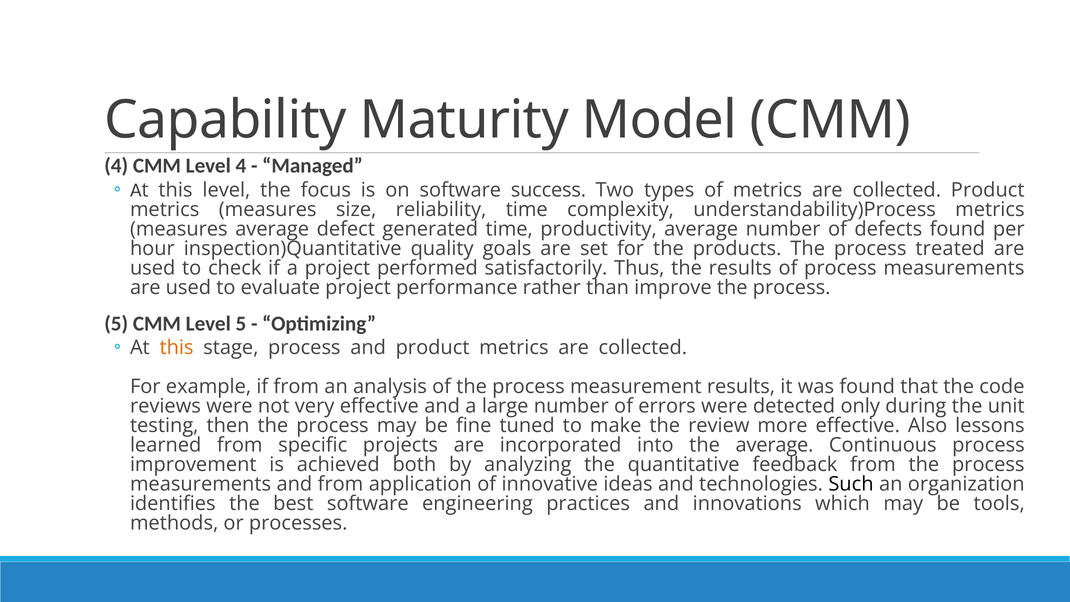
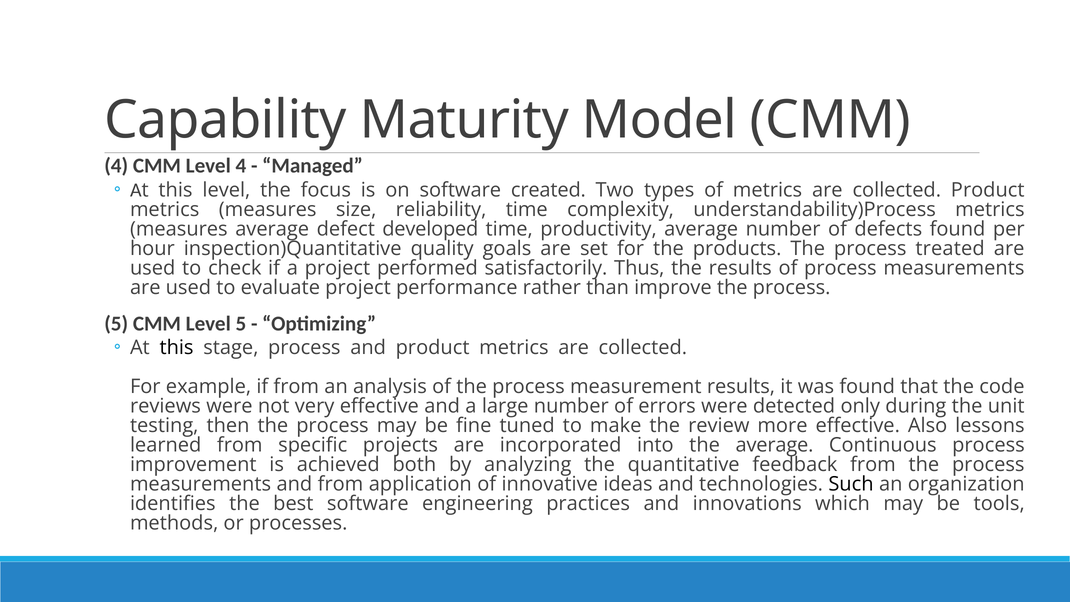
success: success -> created (548, 190)
generated: generated -> developed (430, 229)
this colour: orange -> black (177, 348)
